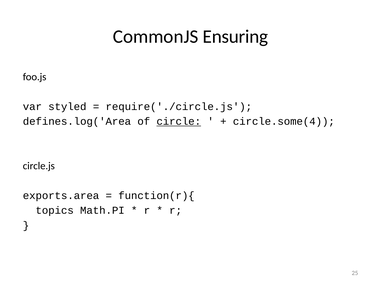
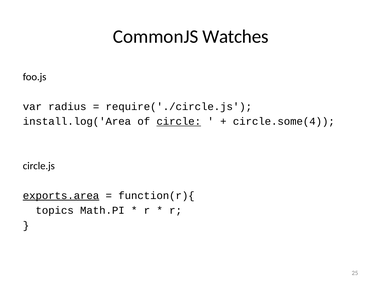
Ensuring: Ensuring -> Watches (235, 37)
styled: styled -> radius (67, 107)
defines.log('Area: defines.log('Area -> install.log('Area (77, 121)
exports.area underline: none -> present (61, 195)
